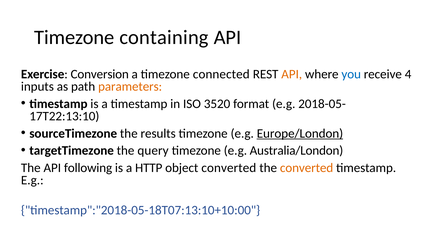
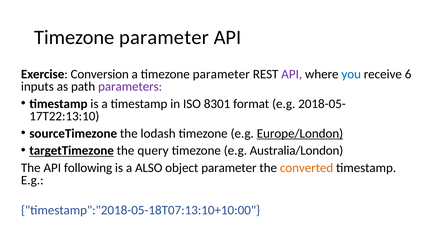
containing: containing -> parameter (164, 38)
a timezone connected: connected -> parameter (221, 74)
API colour: orange -> purple (292, 74)
4: 4 -> 6 (408, 74)
parameters colour: orange -> purple (130, 87)
3520: 3520 -> 8301 (217, 104)
results: results -> lodash (158, 134)
targetTimezone underline: none -> present (72, 151)
HTTP: HTTP -> ALSO (149, 168)
object converted: converted -> parameter (229, 168)
